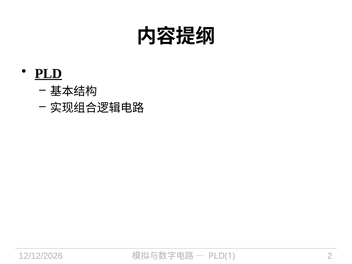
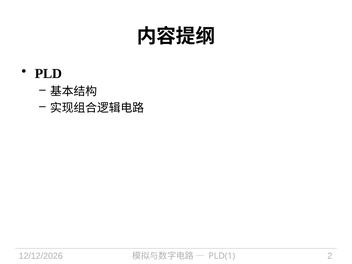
PLD underline: present -> none (48, 74)
